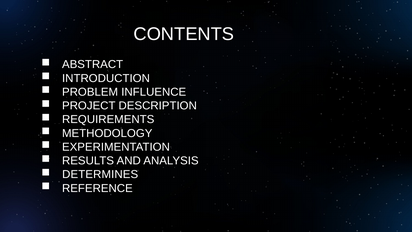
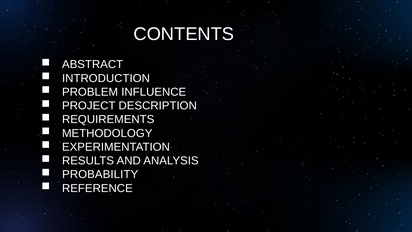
DETERMINES: DETERMINES -> PROBABILITY (100, 174)
